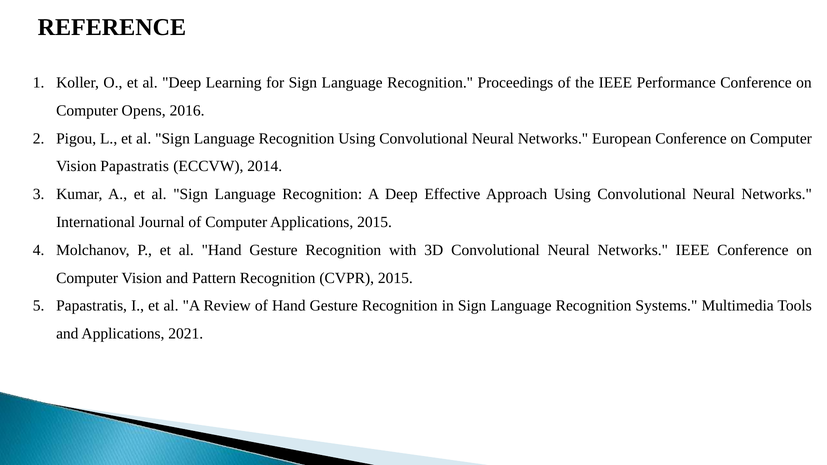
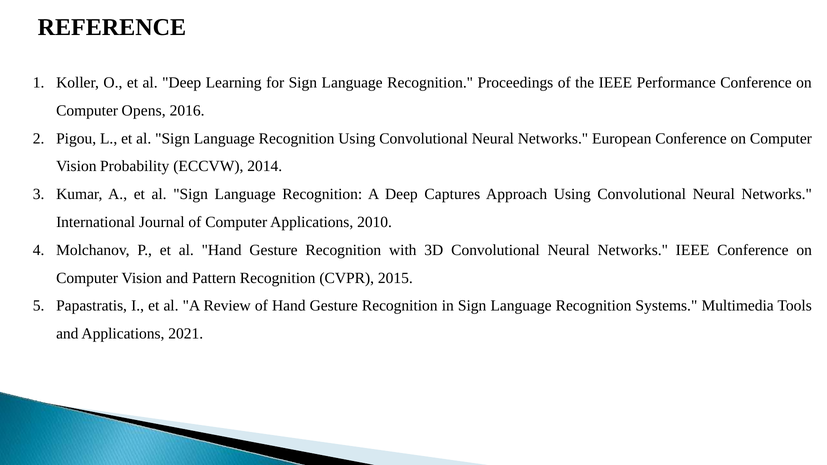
Vision Papastratis: Papastratis -> Probability (135, 166)
Effective: Effective -> Captures (452, 194)
Applications 2015: 2015 -> 2010 (375, 222)
